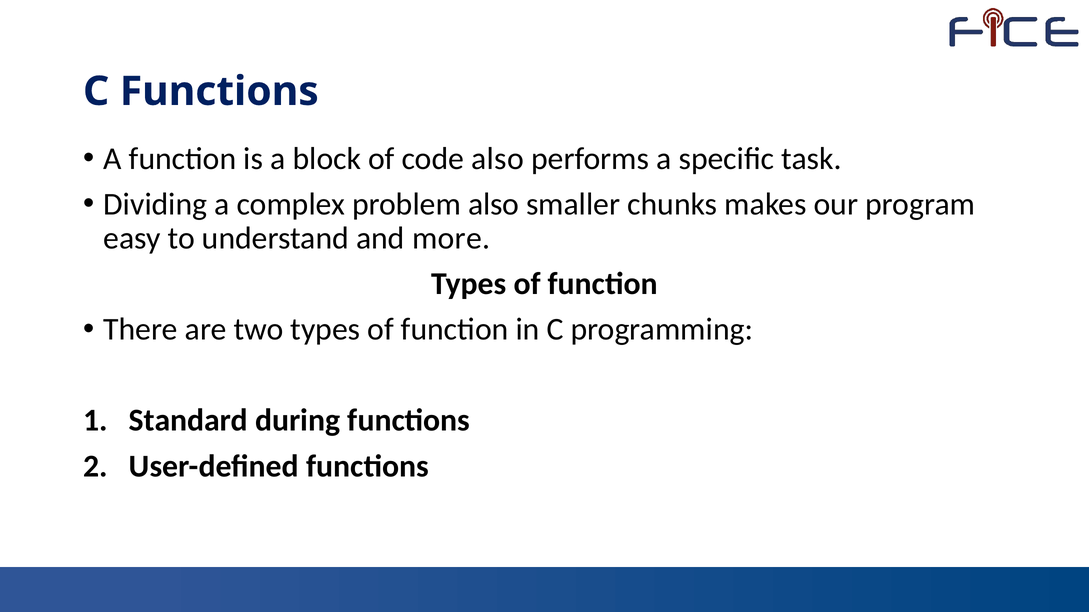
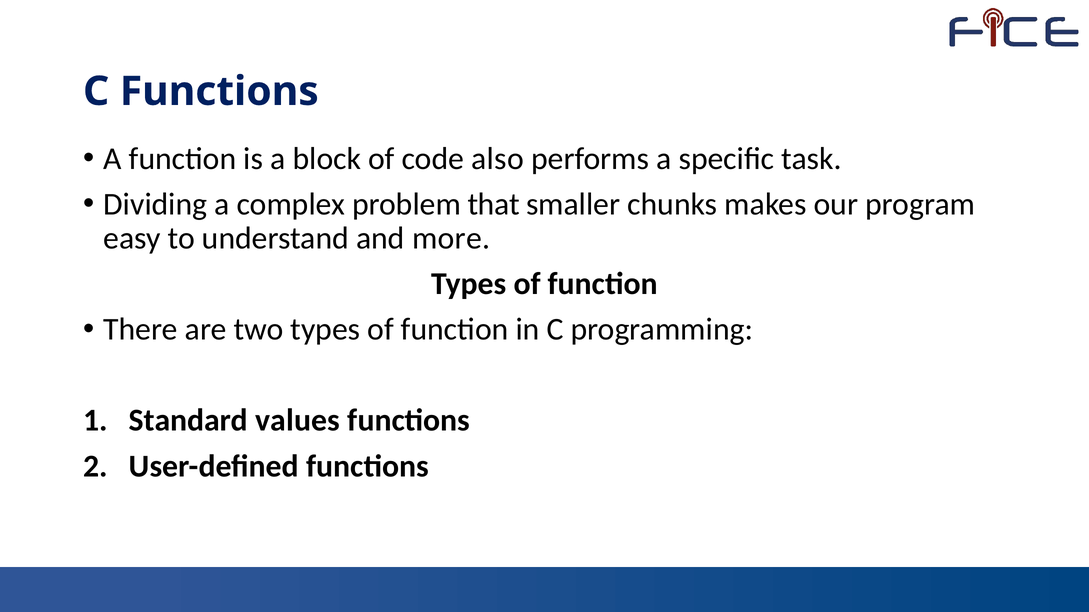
problem also: also -> that (494, 204)
during: during -> values (298, 421)
